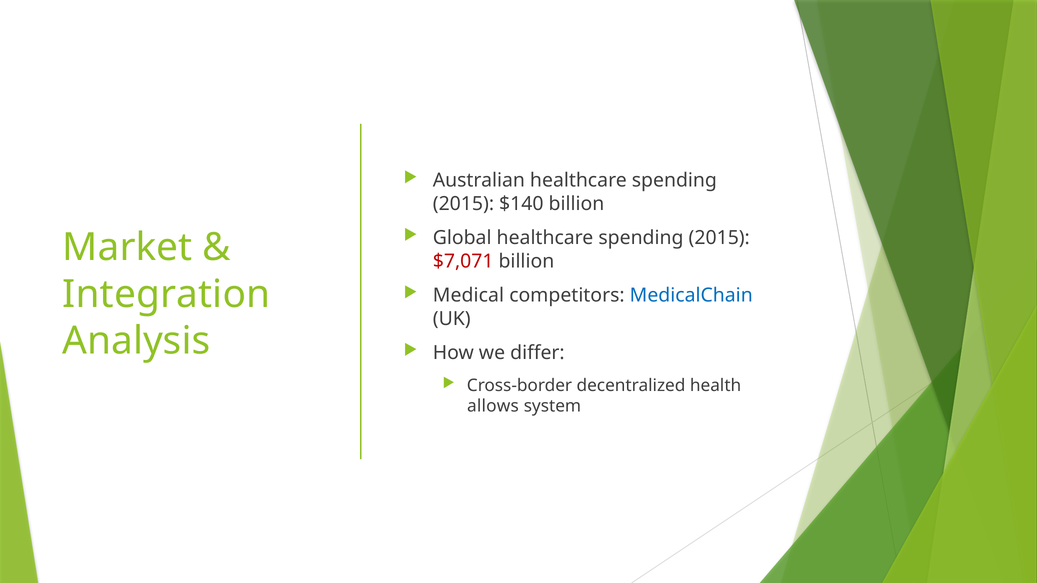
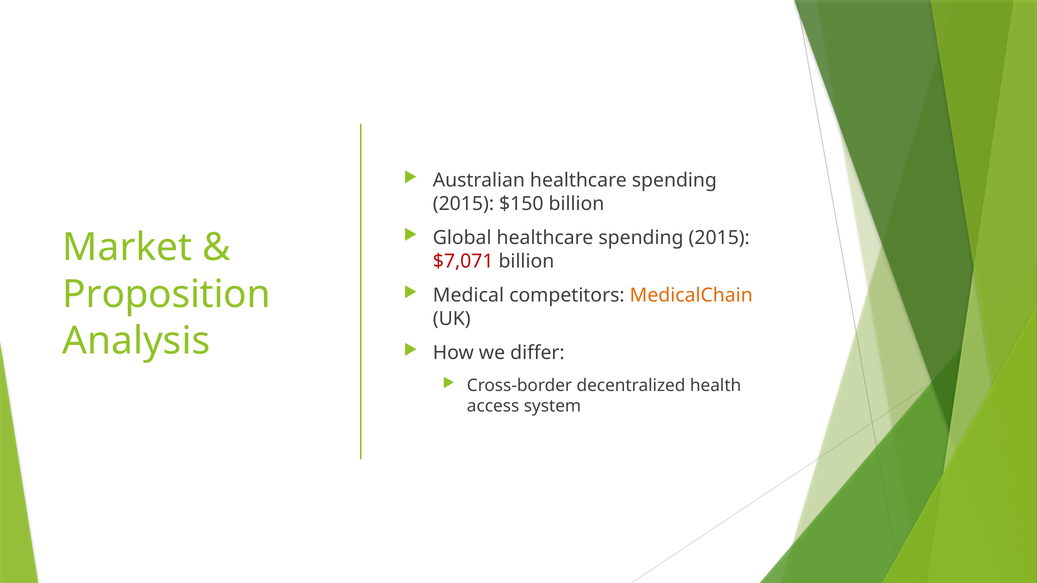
$140: $140 -> $150 (521, 204)
Integration: Integration -> Proposition (167, 294)
MedicalChain colour: blue -> orange (691, 296)
allows: allows -> access (493, 406)
